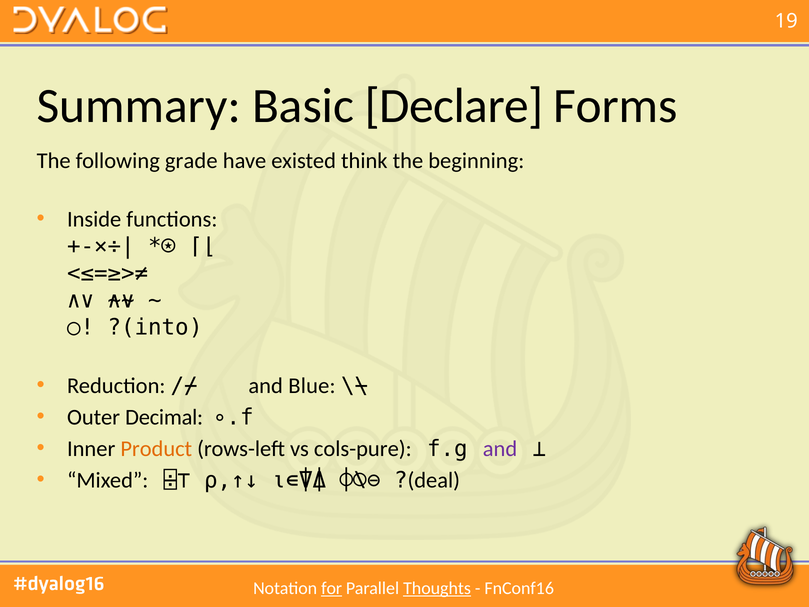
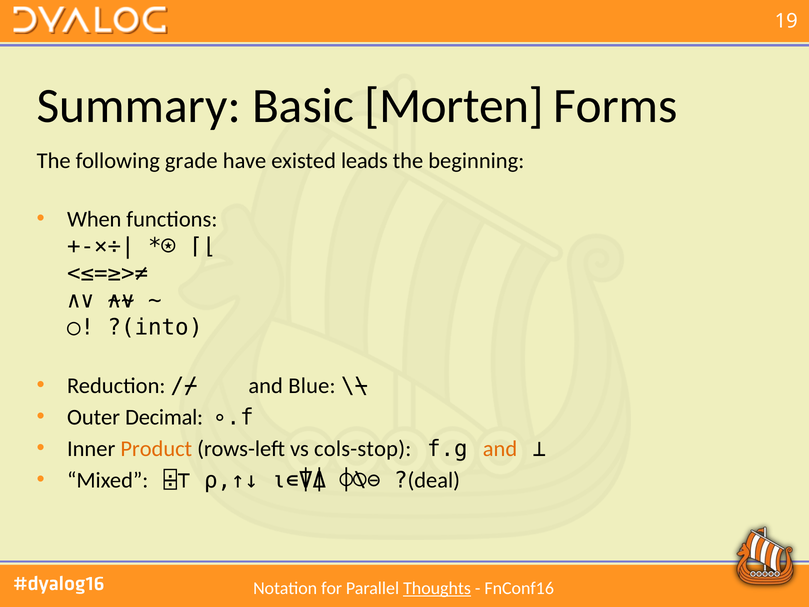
Declare: Declare -> Morten (454, 106)
think: think -> leads (364, 161)
Inside: Inside -> When (94, 219)
cols-pure: cols-pure -> cols-stop (363, 448)
and colour: purple -> orange (500, 448)
for underline: present -> none (332, 588)
